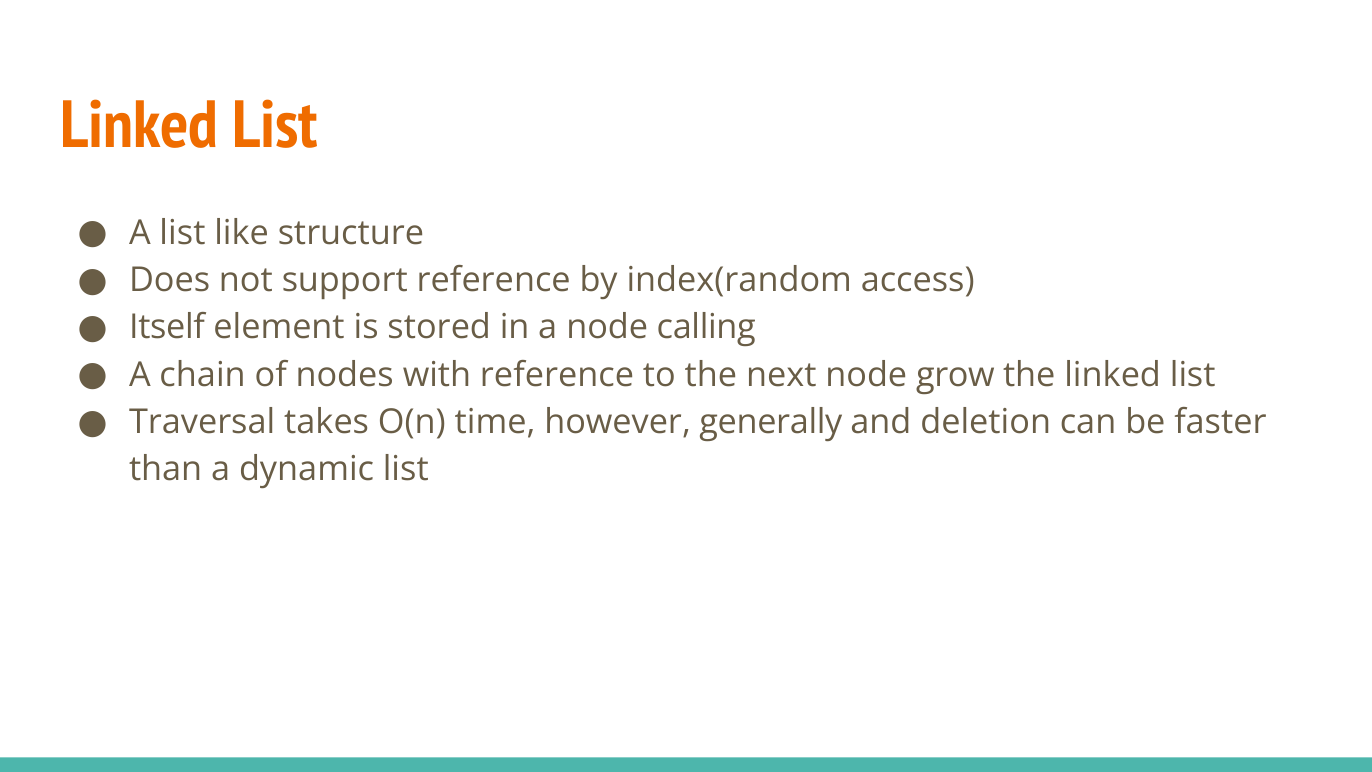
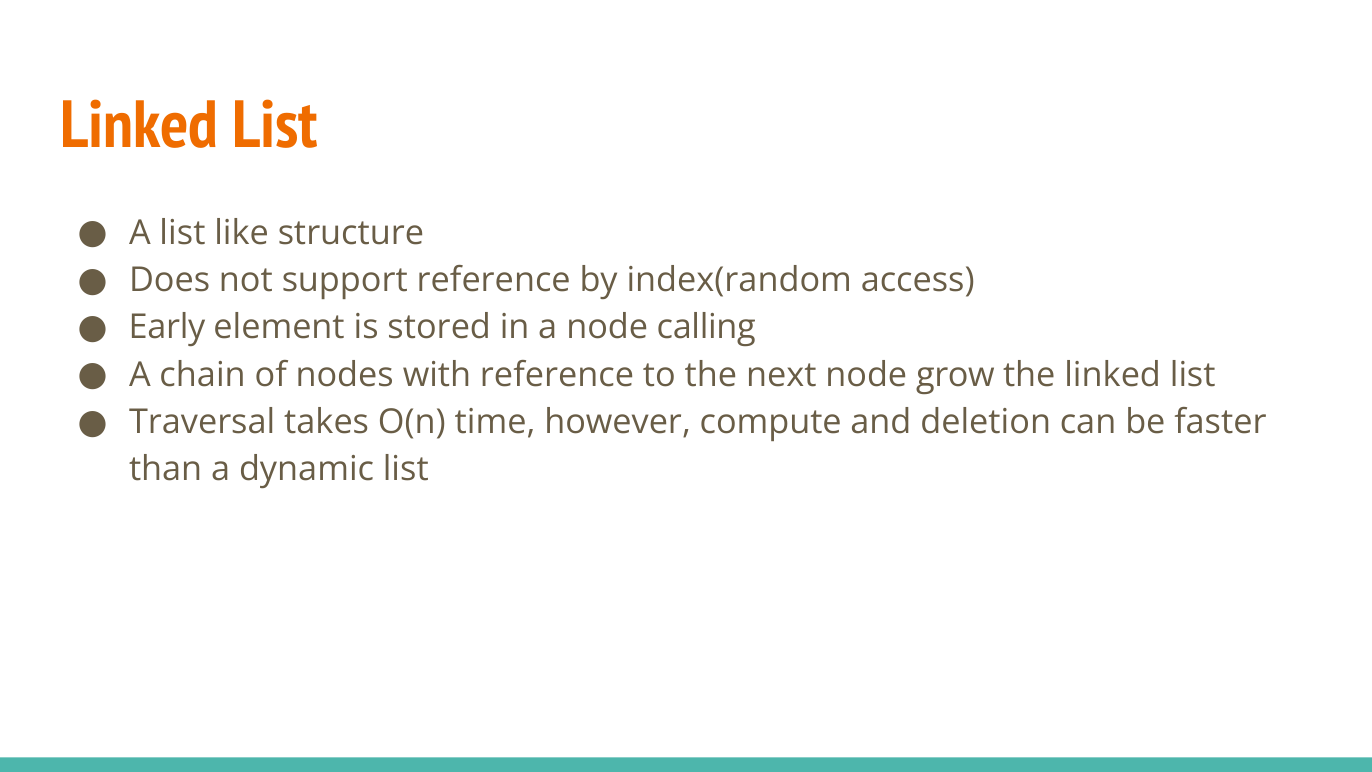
Itself: Itself -> Early (167, 328)
generally: generally -> compute (771, 422)
